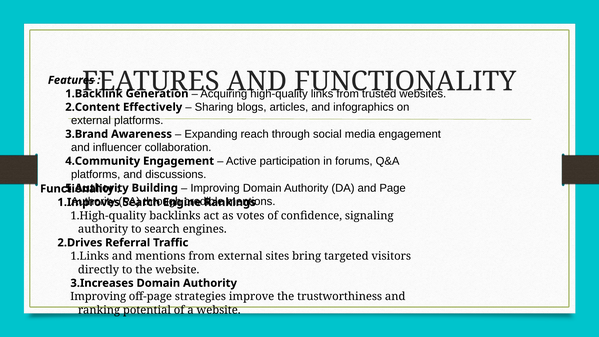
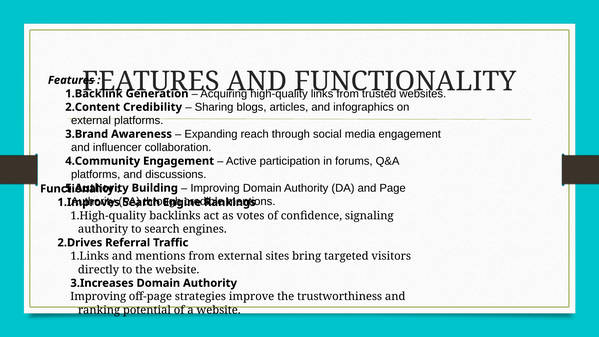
Effectively: Effectively -> Credibility (153, 107)
